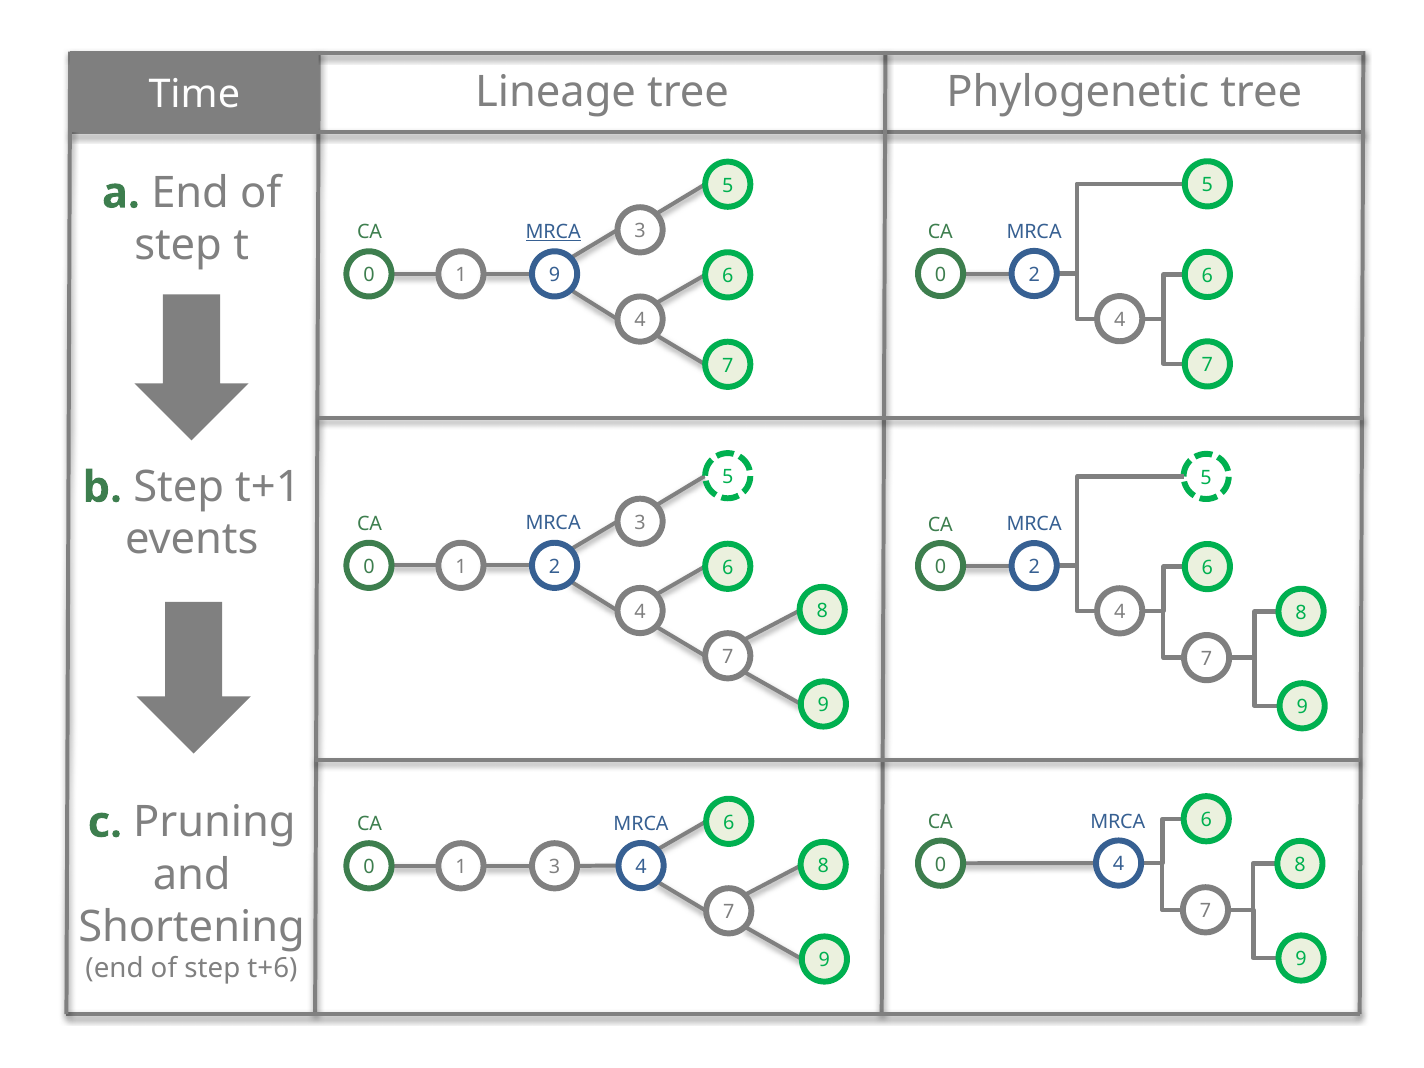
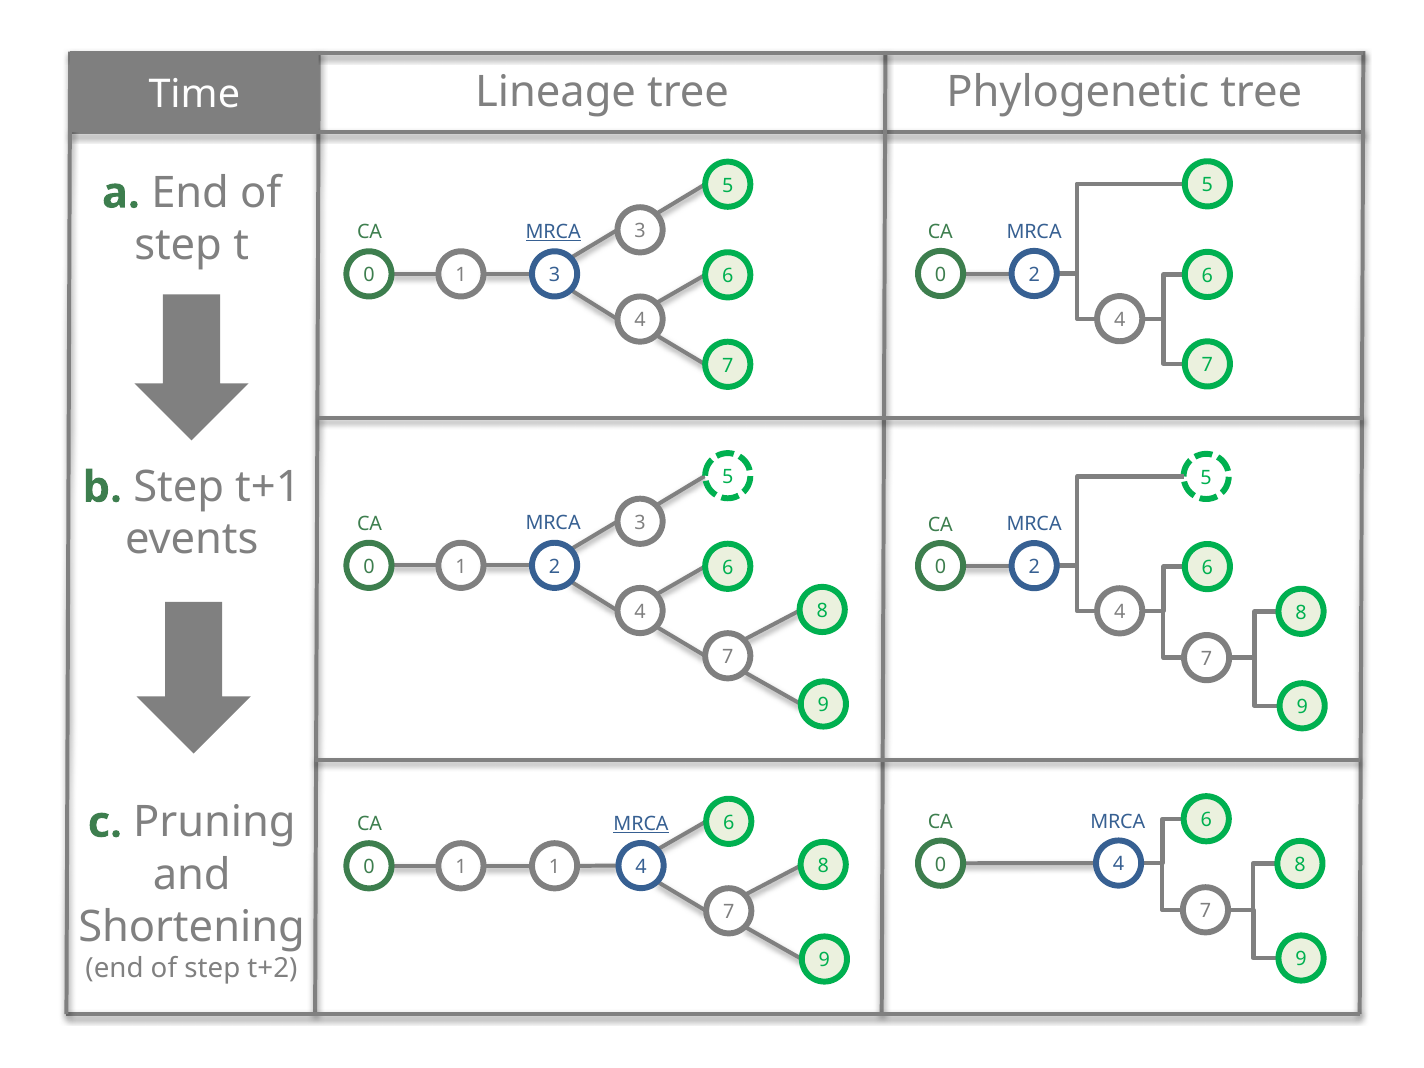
1 9: 9 -> 3 (555, 275)
MRCA underline: none -> present (641, 824)
1 3: 3 -> 1 (555, 867)
t+6: t+6 -> t+2 (272, 968)
